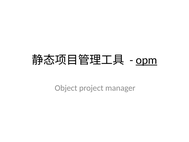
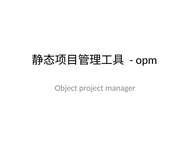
opm underline: present -> none (146, 60)
